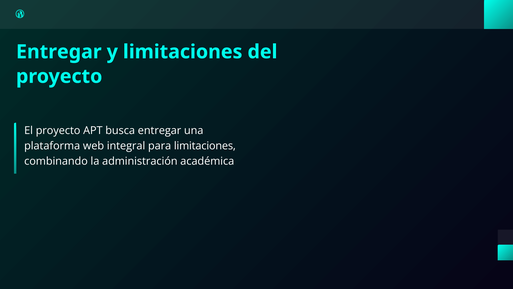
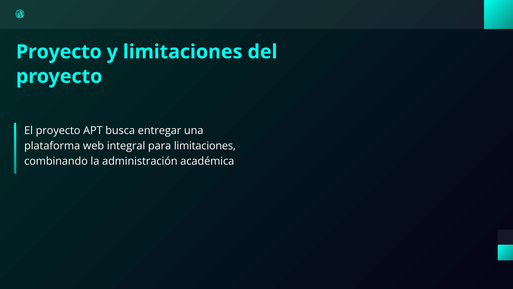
Entregar: Entregar -> Proyecto (59, 52)
